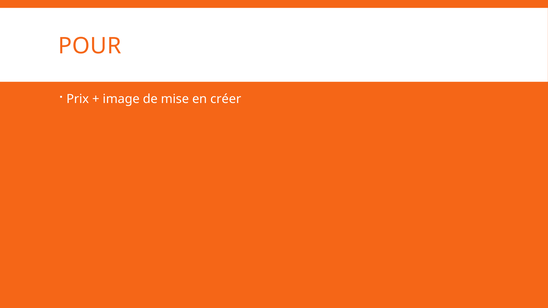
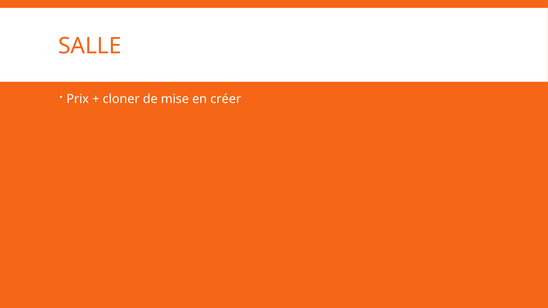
POUR: POUR -> SALLE (90, 46)
image: image -> cloner (121, 99)
